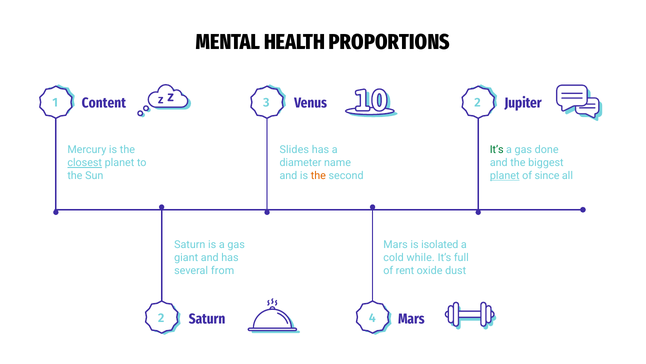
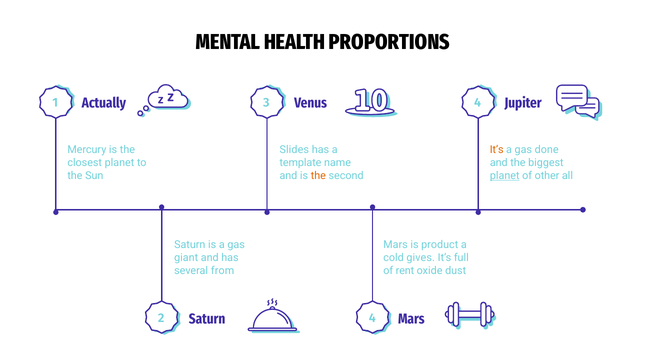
Content: Content -> Actually (104, 103)
3 2: 2 -> 4 (478, 103)
It’s colour: green -> orange (497, 150)
closest underline: present -> none (85, 163)
diameter: diameter -> template (300, 163)
since: since -> other (547, 175)
isolated: isolated -> product (440, 244)
while: while -> gives (421, 257)
